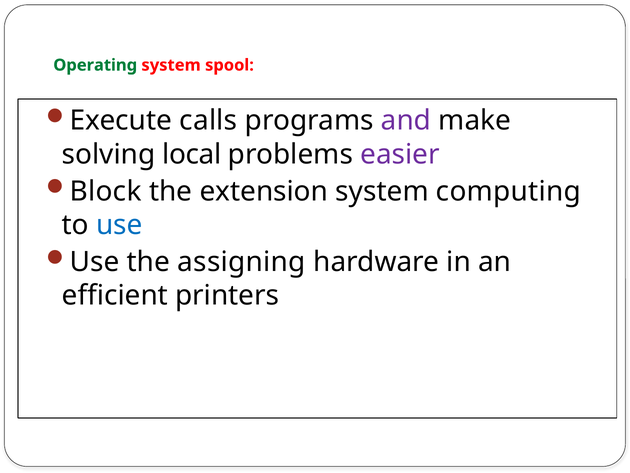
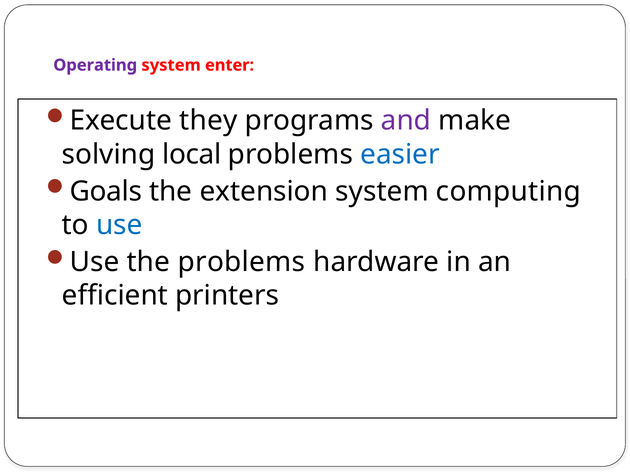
Operating colour: green -> purple (95, 65)
spool: spool -> enter (230, 65)
calls: calls -> they (208, 121)
easier colour: purple -> blue (400, 154)
Block: Block -> Goals (106, 191)
the assigning: assigning -> problems (242, 262)
